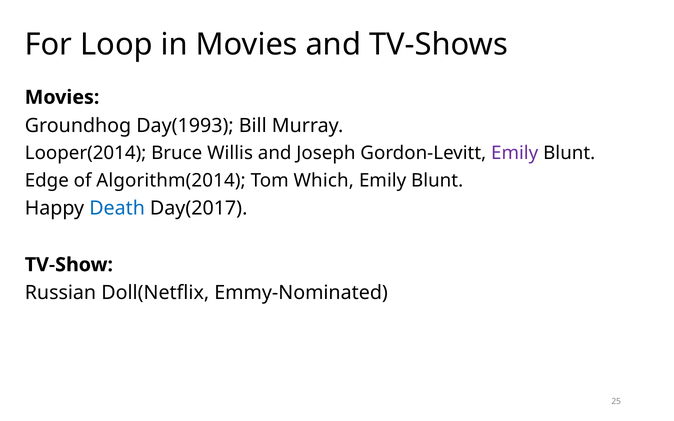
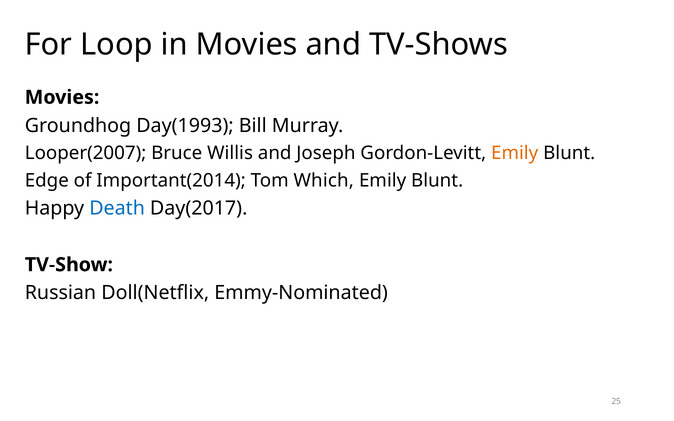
Looper(2014: Looper(2014 -> Looper(2007 (86, 153)
Emily colour: purple -> orange (515, 153)
Algorithm(2014: Algorithm(2014 -> Important(2014 (171, 181)
